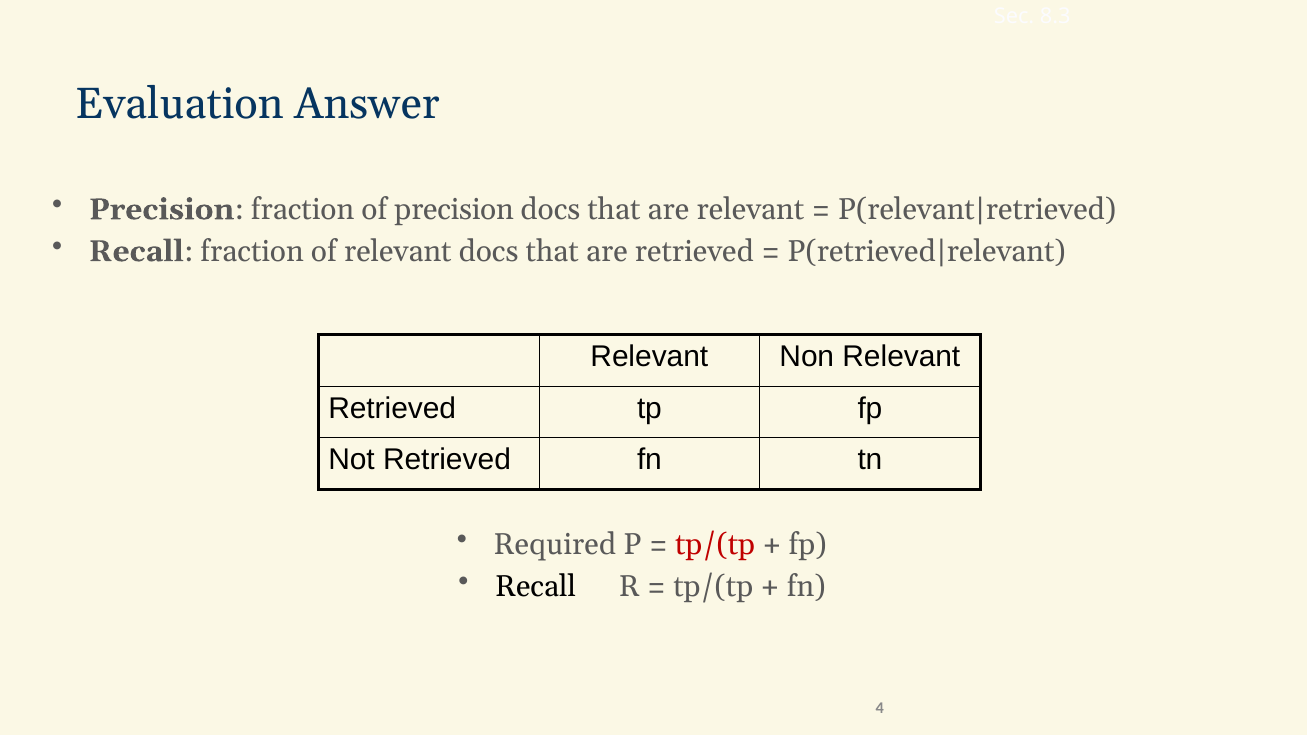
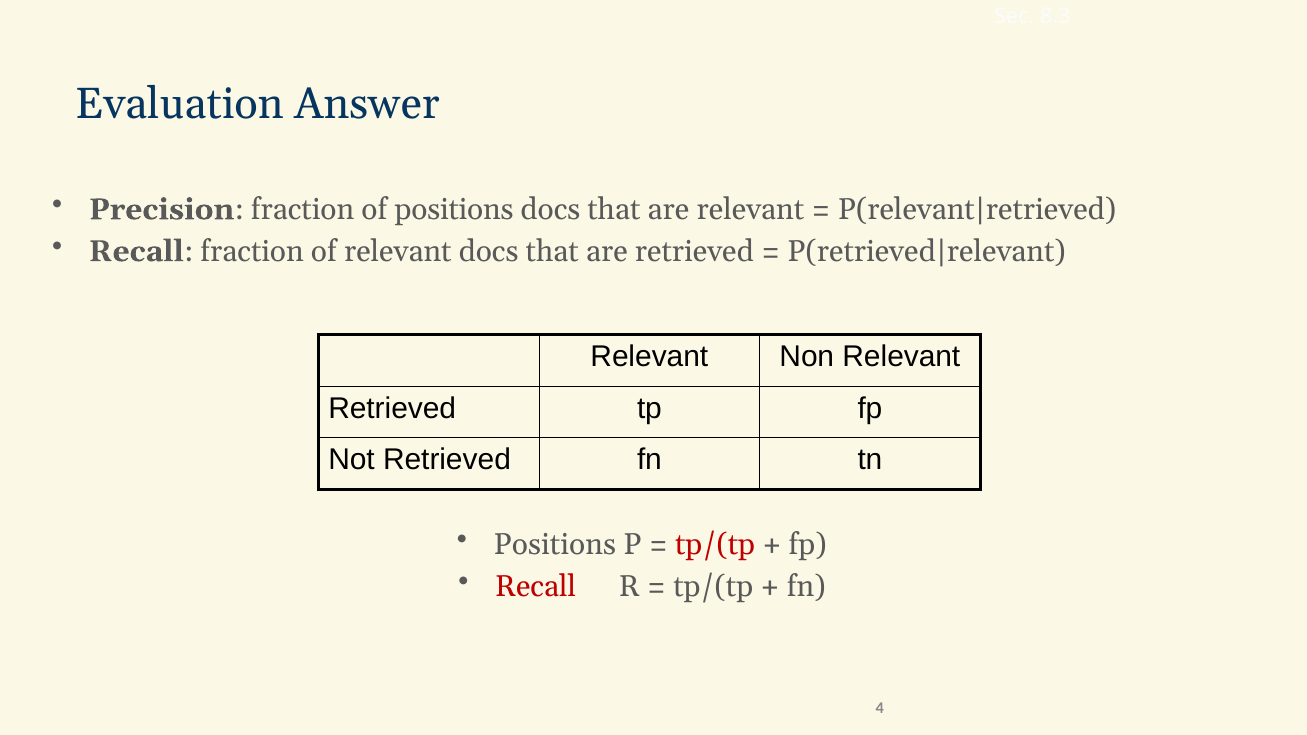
of precision: precision -> positions (454, 209)
Required: Required -> Positions (555, 545)
Recall colour: black -> red (536, 587)
